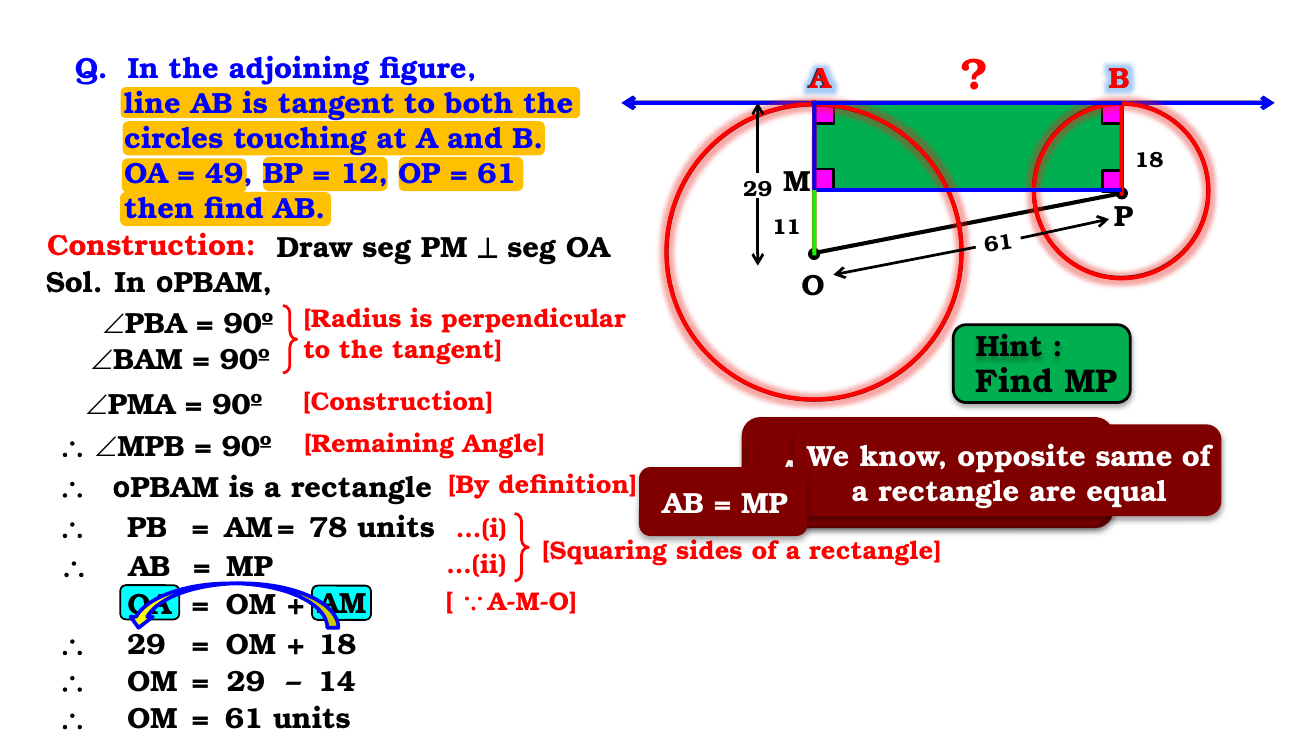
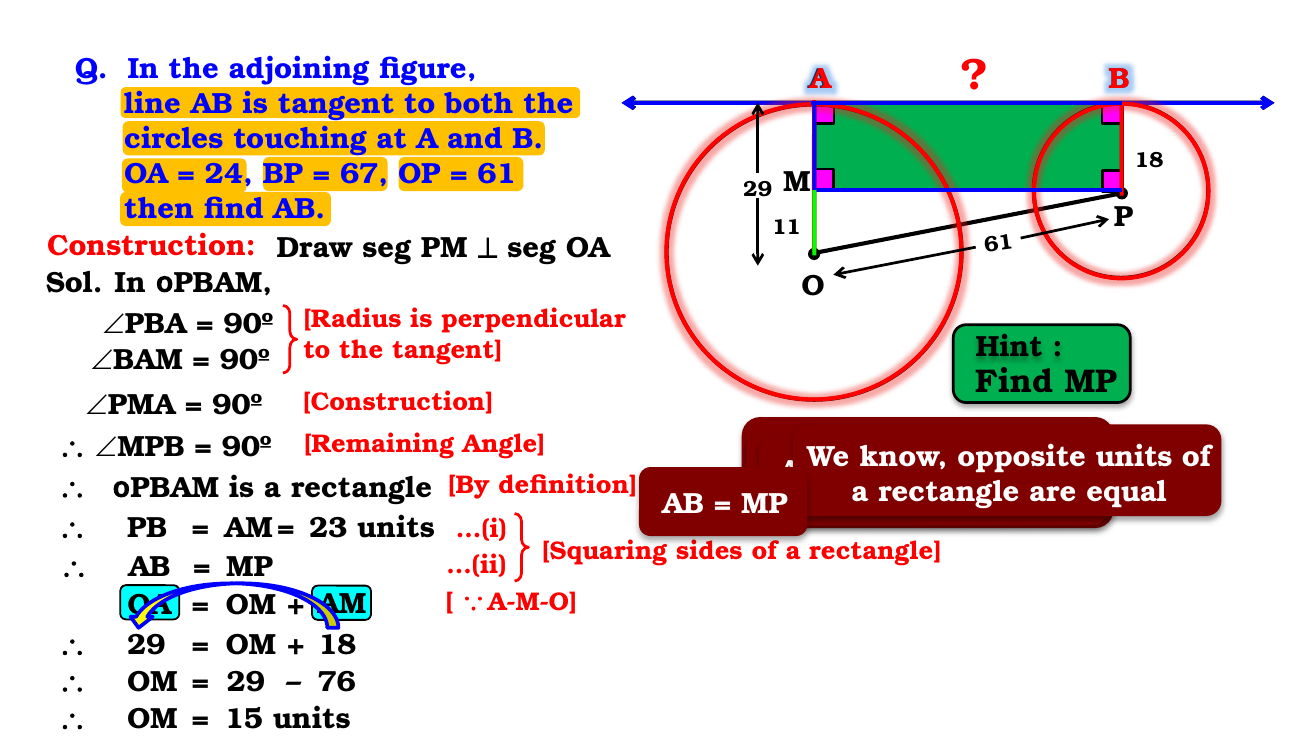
49: 49 -> 24 (229, 174)
12: 12 -> 67 (364, 174)
same: same -> units (1134, 457)
78: 78 -> 23 (328, 528)
14: 14 -> 76 (337, 681)
61: 61 -> 15 (244, 719)
